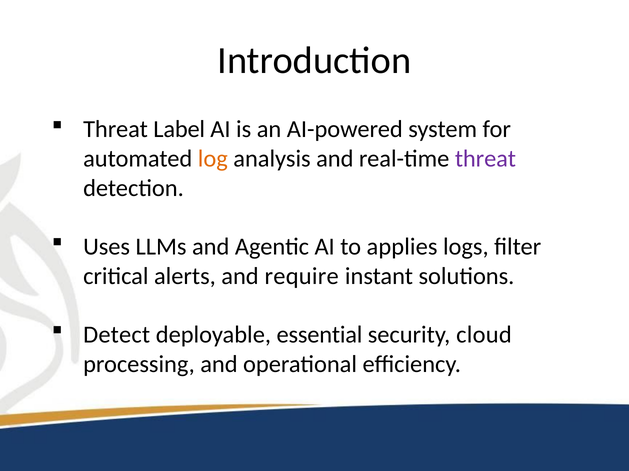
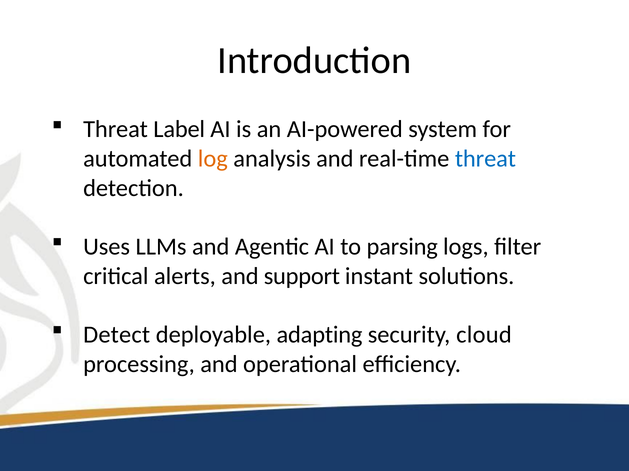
threat colour: purple -> blue (485, 159)
applies: applies -> parsing (402, 247)
require: require -> support (302, 276)
essential: essential -> adapting (320, 335)
